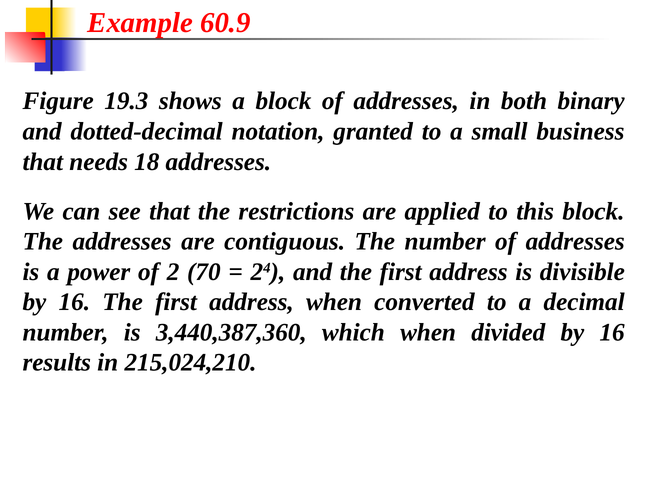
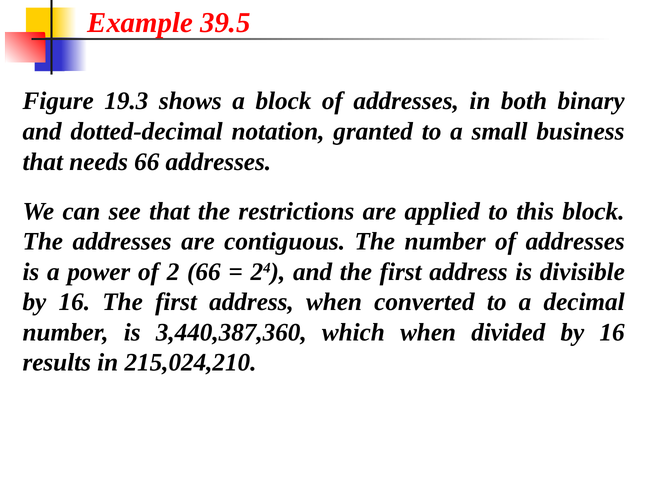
60.9: 60.9 -> 39.5 (225, 23)
needs 18: 18 -> 66 (147, 162)
2 70: 70 -> 66 (204, 272)
